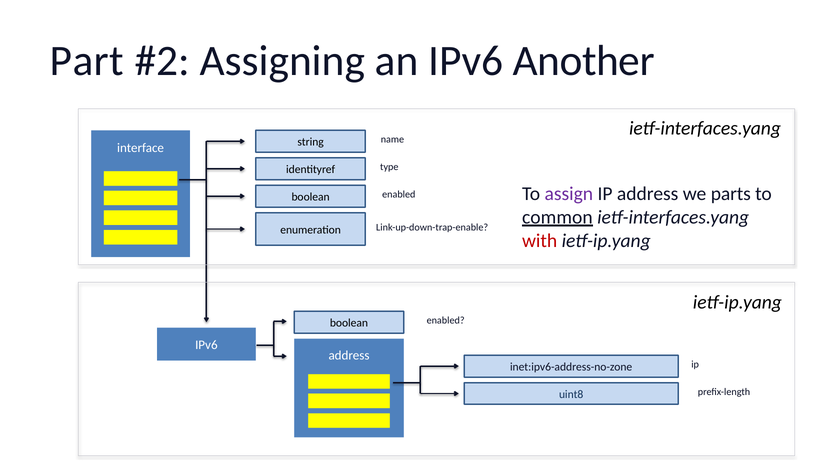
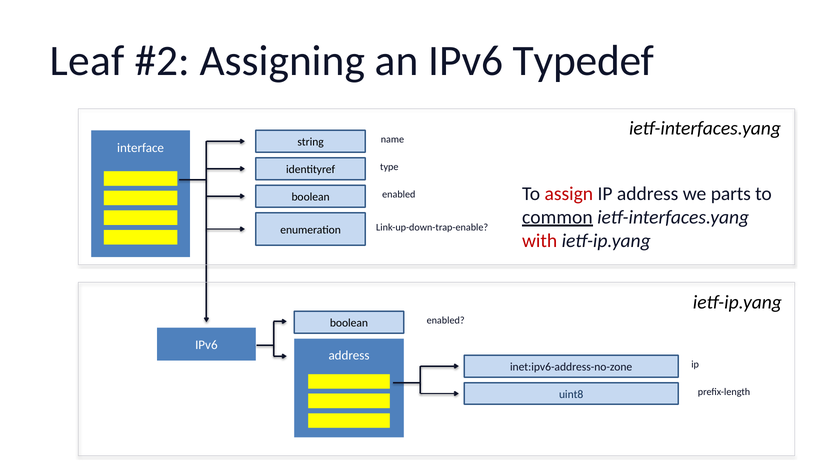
Part: Part -> Leaf (87, 61)
Another: Another -> Typedef (584, 61)
assign colour: purple -> red (569, 194)
